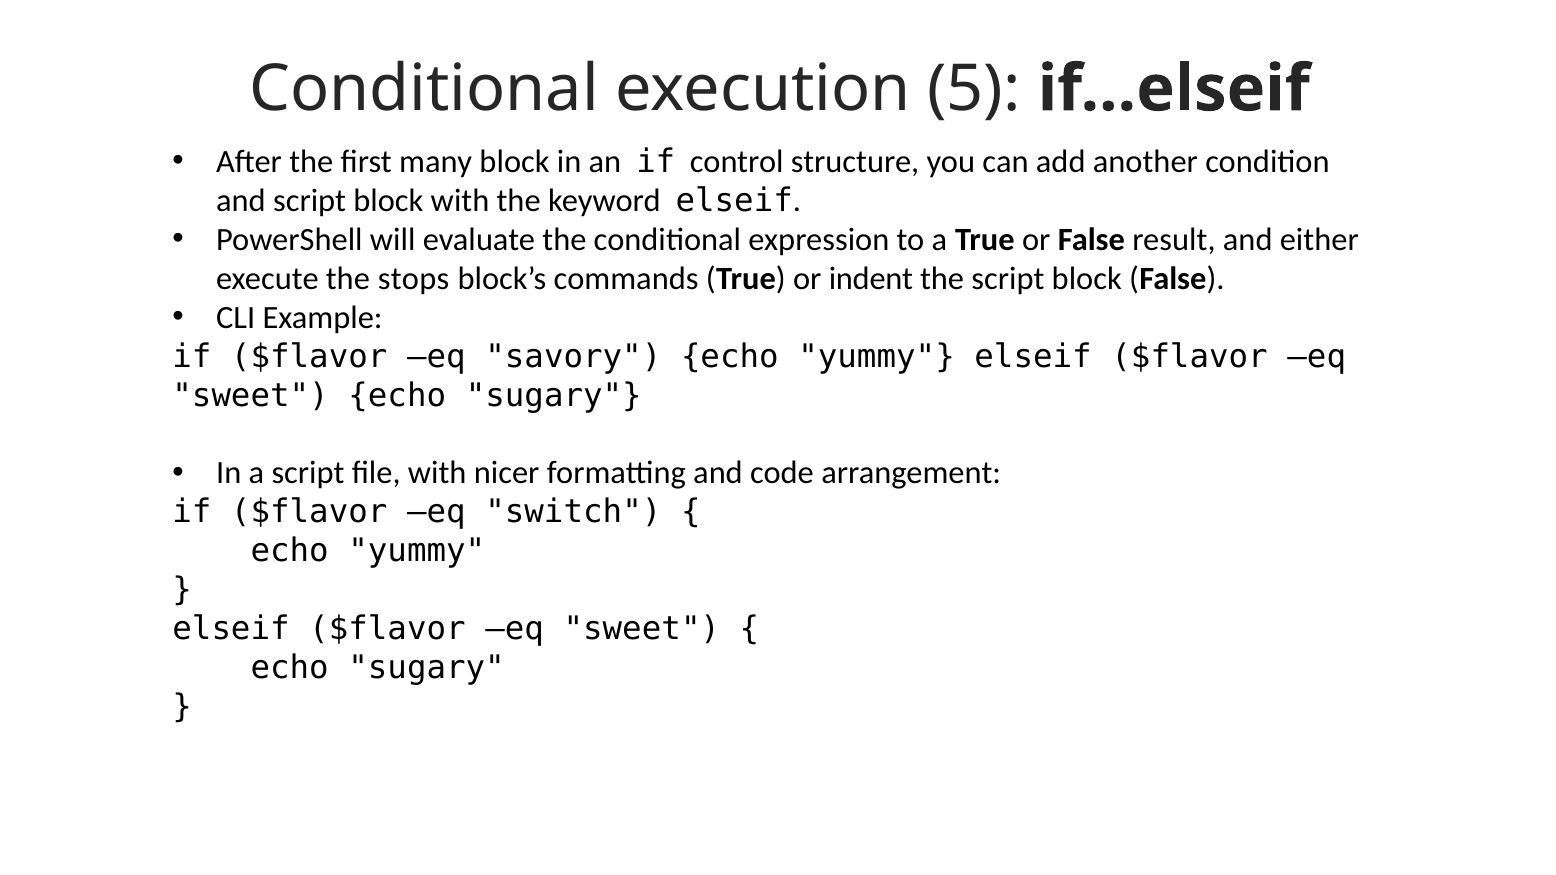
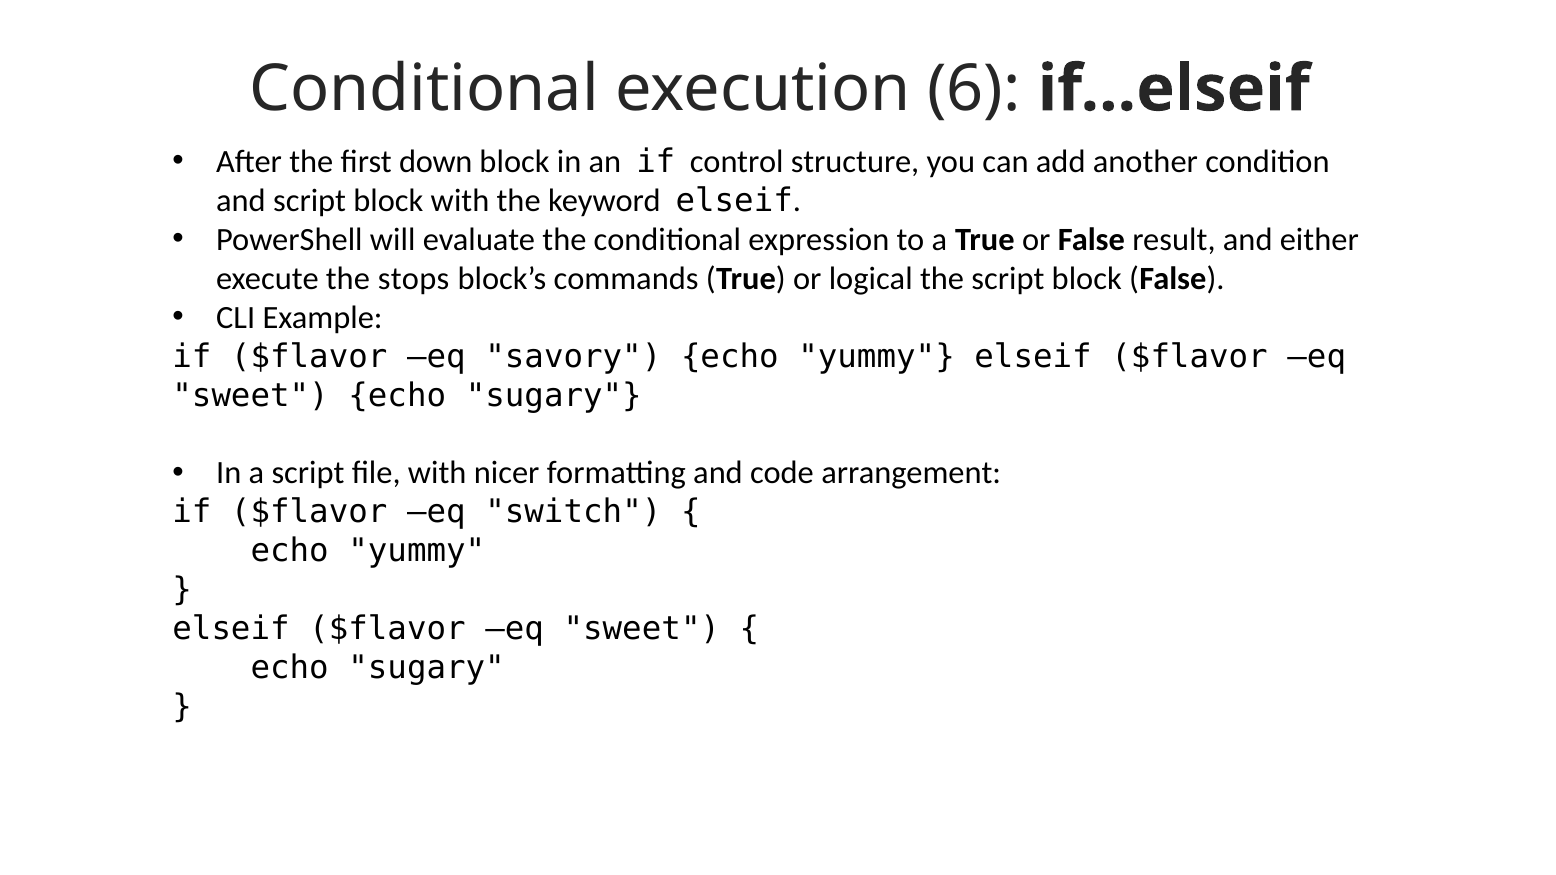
5: 5 -> 6 (974, 89)
many: many -> down (436, 162)
indent: indent -> logical (871, 279)
